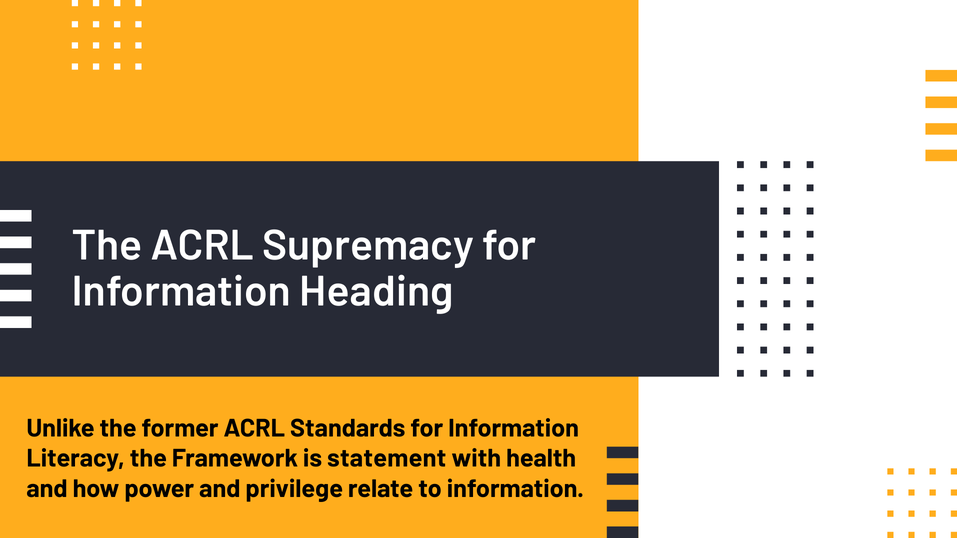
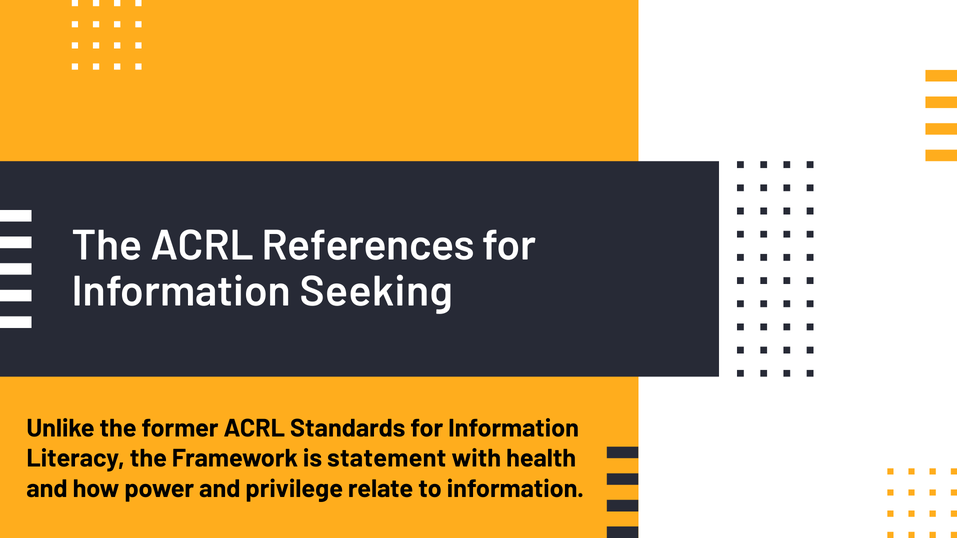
Supremacy: Supremacy -> References (368, 246)
Heading: Heading -> Seeking (376, 292)
